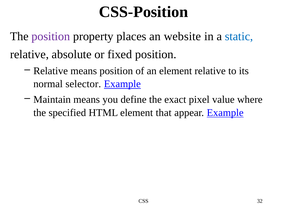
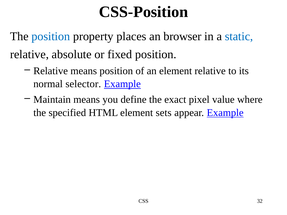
position colour: purple -> blue (51, 36)
website: website -> browser (183, 36)
that: that -> sets (164, 113)
